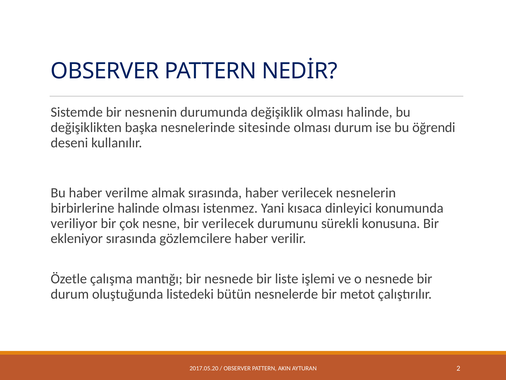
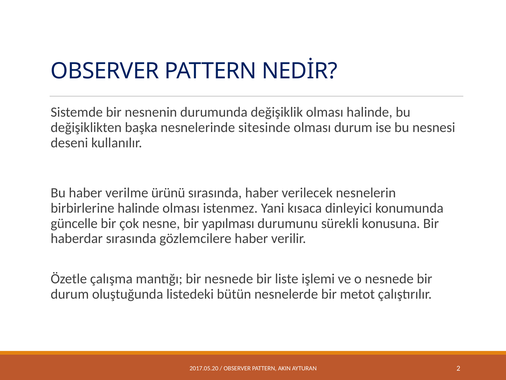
öğrendi: öğrendi -> nesnesi (434, 127)
almak: almak -> ürünü (168, 193)
veriliyor: veriliyor -> güncelle (74, 223)
bir verilecek: verilecek -> yapılması (228, 223)
ekleniyor: ekleniyor -> haberdar (77, 238)
